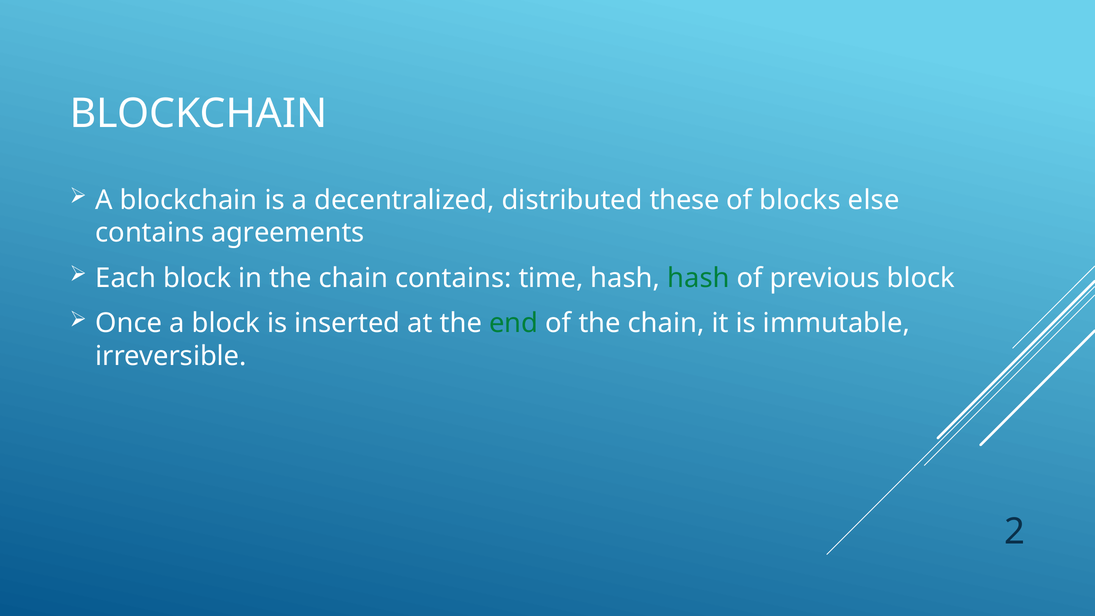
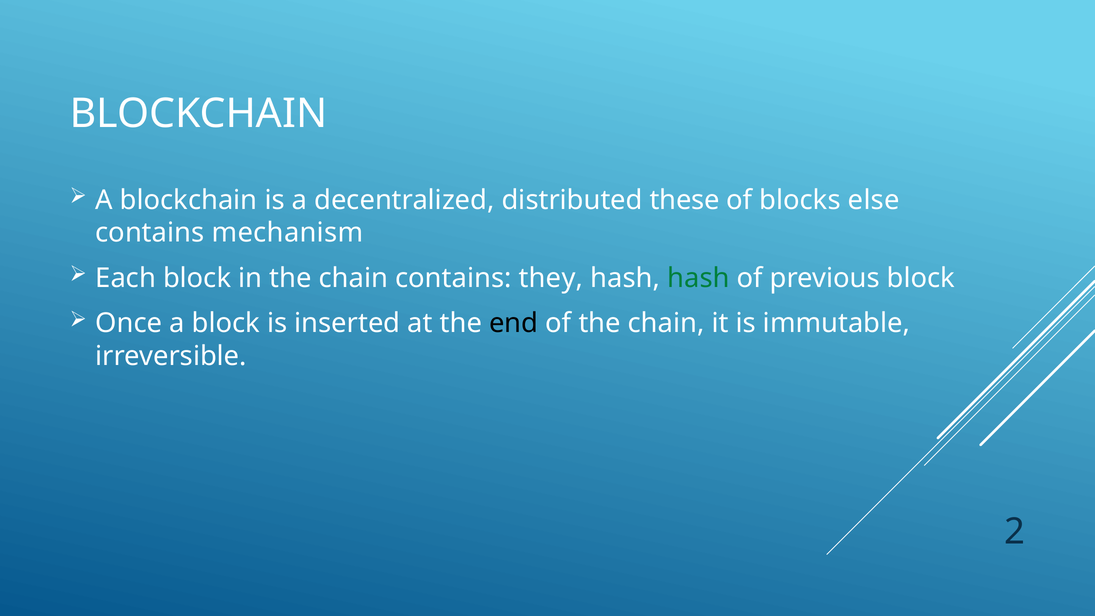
agreements: agreements -> mechanism (288, 233)
time: time -> they (551, 278)
end colour: green -> black (514, 323)
